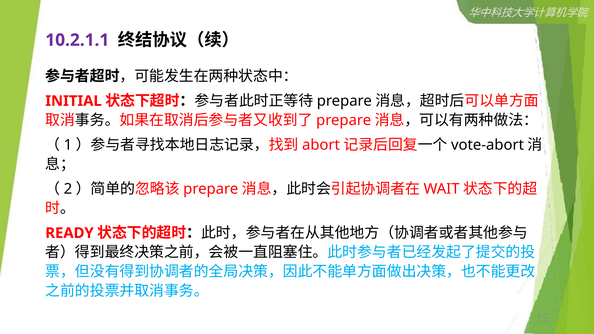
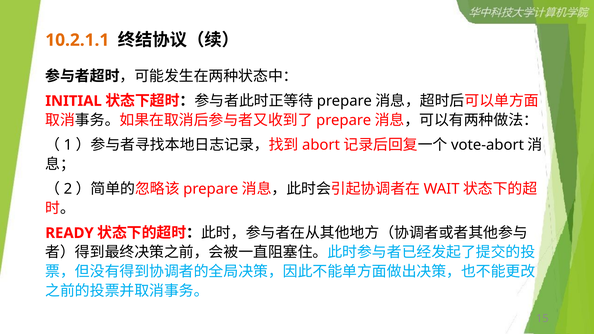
10.2.1.1 colour: purple -> orange (77, 40)
